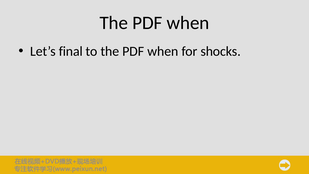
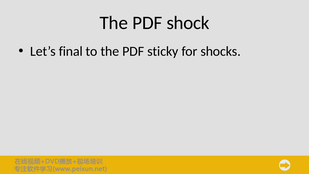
when: when -> shock (188, 23)
to the PDF when: when -> sticky (163, 51)
